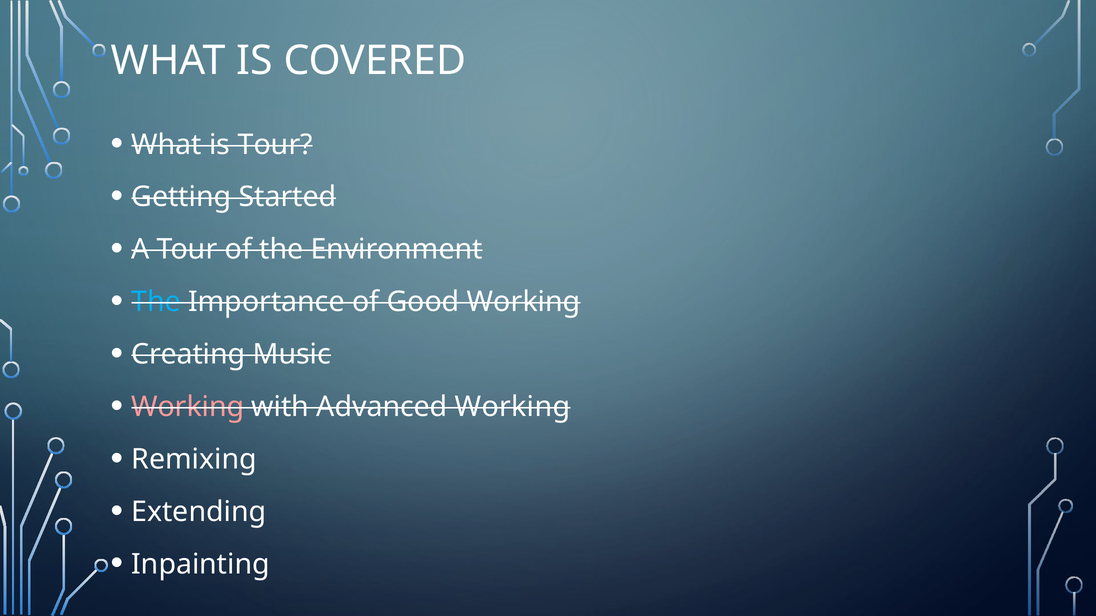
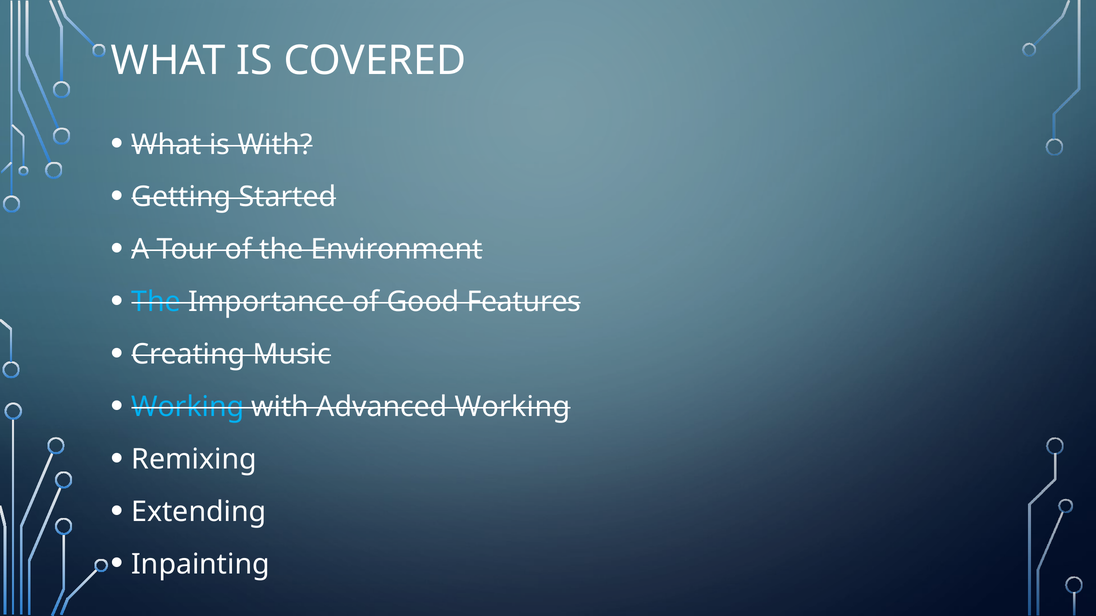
is Tour: Tour -> With (275, 145)
Good Working: Working -> Features (524, 302)
Working colour: pink -> light blue (188, 407)
